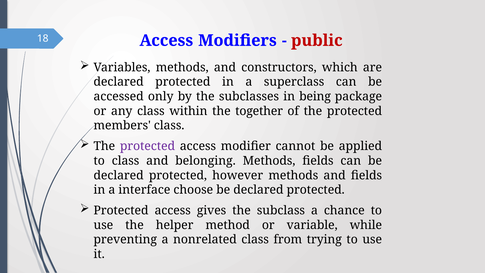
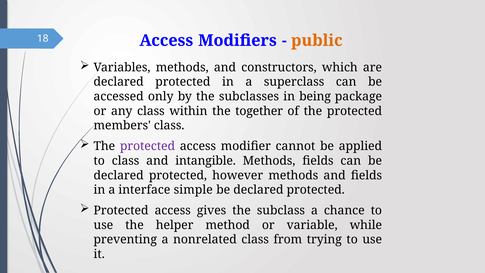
public colour: red -> orange (317, 40)
belonging: belonging -> intangible (206, 161)
choose: choose -> simple (193, 190)
